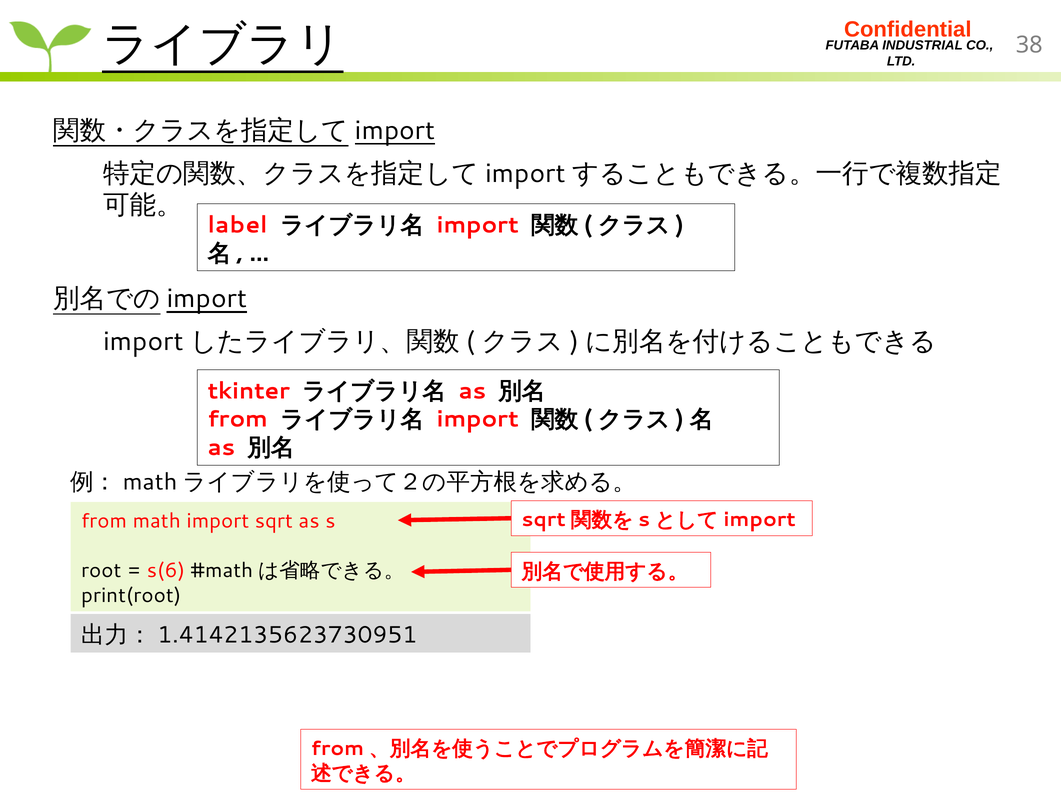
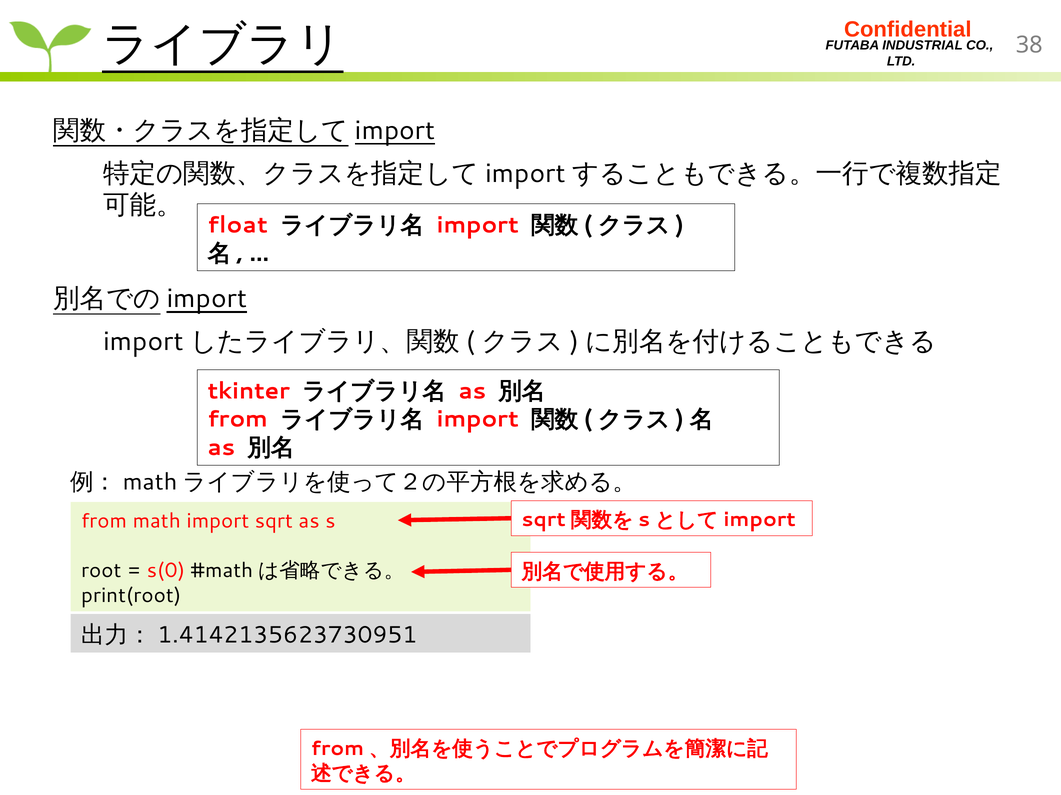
label: label -> float (238, 225)
s(6: s(6 -> s(0 (166, 571)
